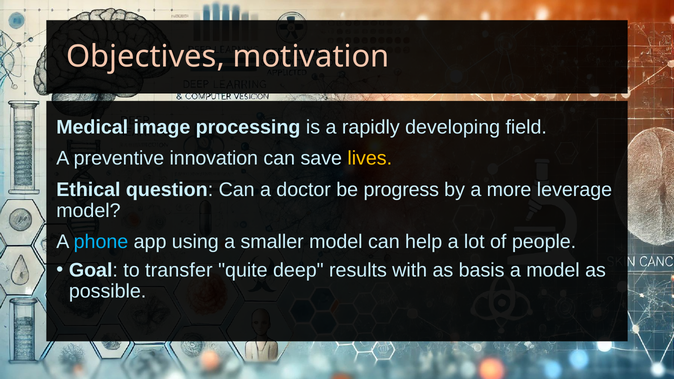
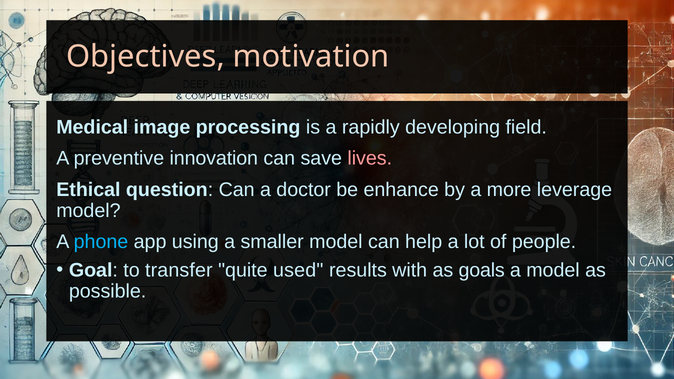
lives colour: yellow -> pink (370, 158)
progress: progress -> enhance (401, 190)
deep: deep -> used (298, 270)
basis: basis -> goals (482, 270)
